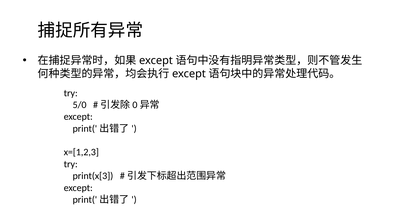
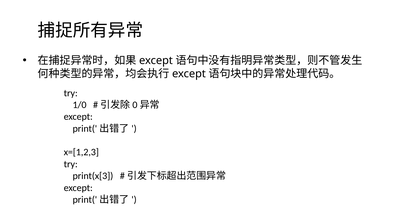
5/0: 5/0 -> 1/0 (80, 105)
